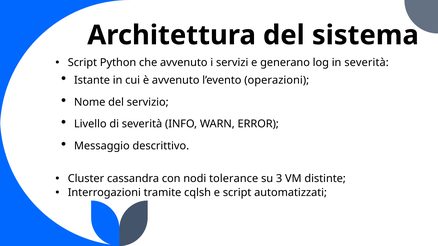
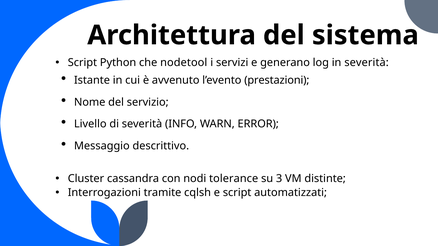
che avvenuto: avvenuto -> nodetool (184, 63)
operazioni: operazioni -> prestazioni (277, 80)
